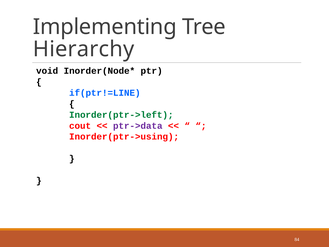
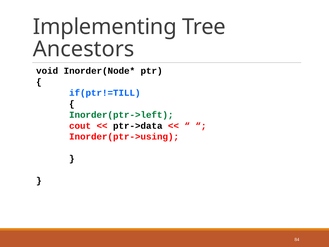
Hierarchy: Hierarchy -> Ancestors (84, 49)
if(ptr!=LINE: if(ptr!=LINE -> if(ptr!=TILL (105, 93)
ptr->data colour: purple -> black (138, 126)
